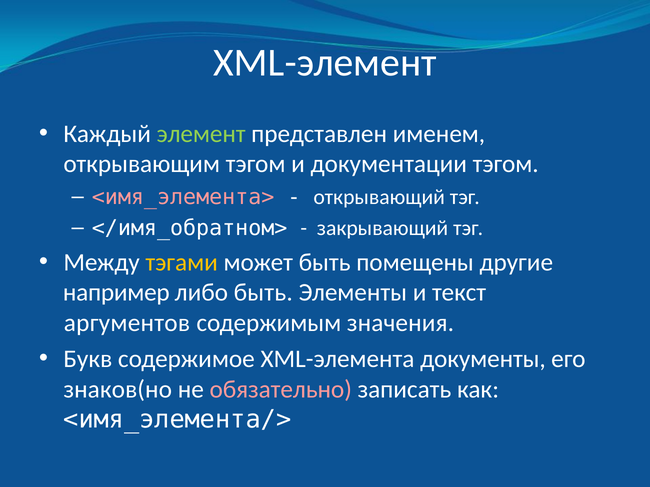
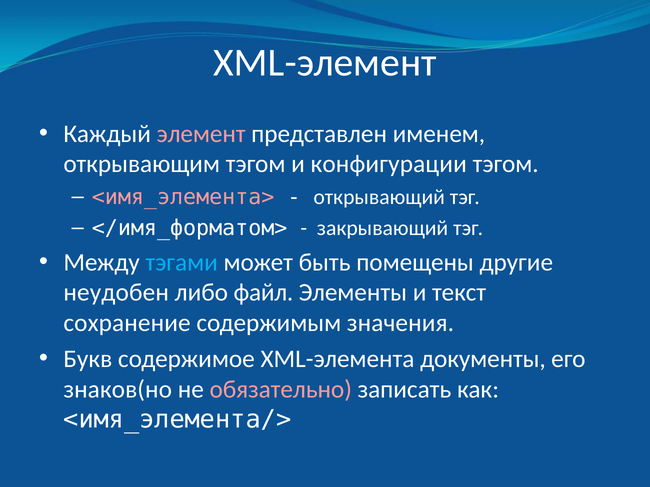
элемент colour: light green -> pink (201, 134)
документации: документации -> конфигурации (389, 164)
</имя_обратном>: </имя_обратном> -> </имя_форматом> (190, 228)
тэгами colour: yellow -> light blue (182, 263)
например: например -> неудобен (116, 293)
либо быть: быть -> файл (263, 293)
аргументов: аргументов -> сохранение (127, 323)
